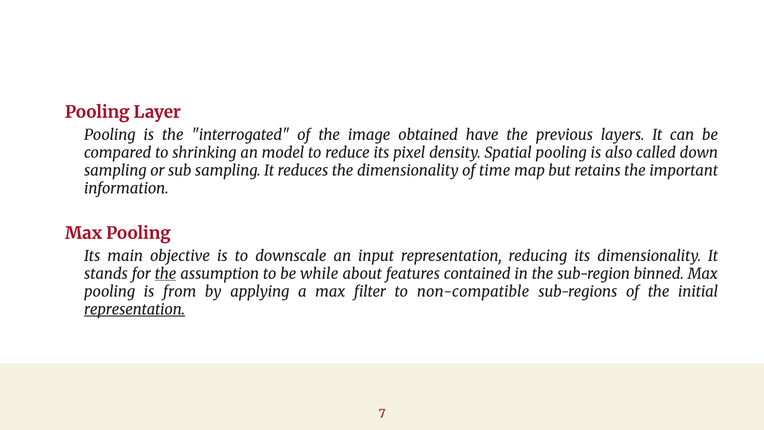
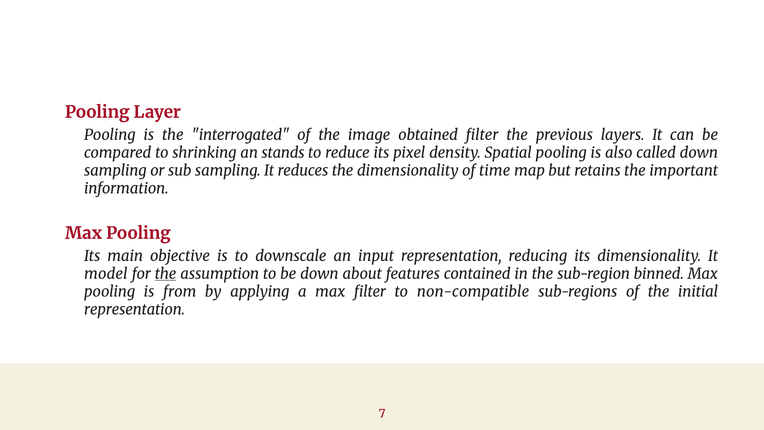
obtained have: have -> filter (482, 135)
model: model -> stands (283, 153)
stands: stands -> model (106, 274)
be while: while -> down (319, 274)
representation underline: present -> none (134, 309)
